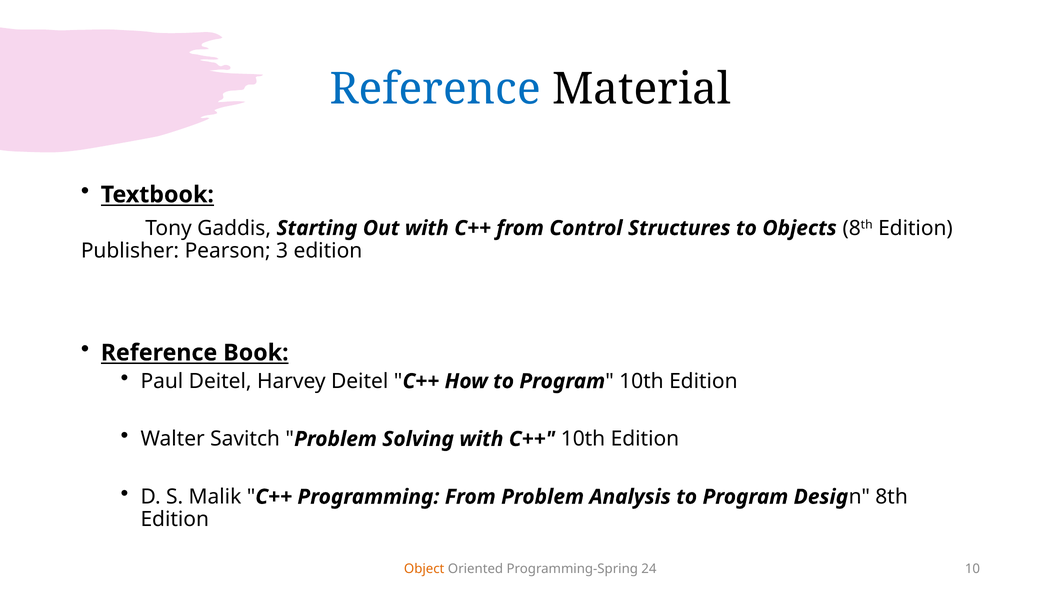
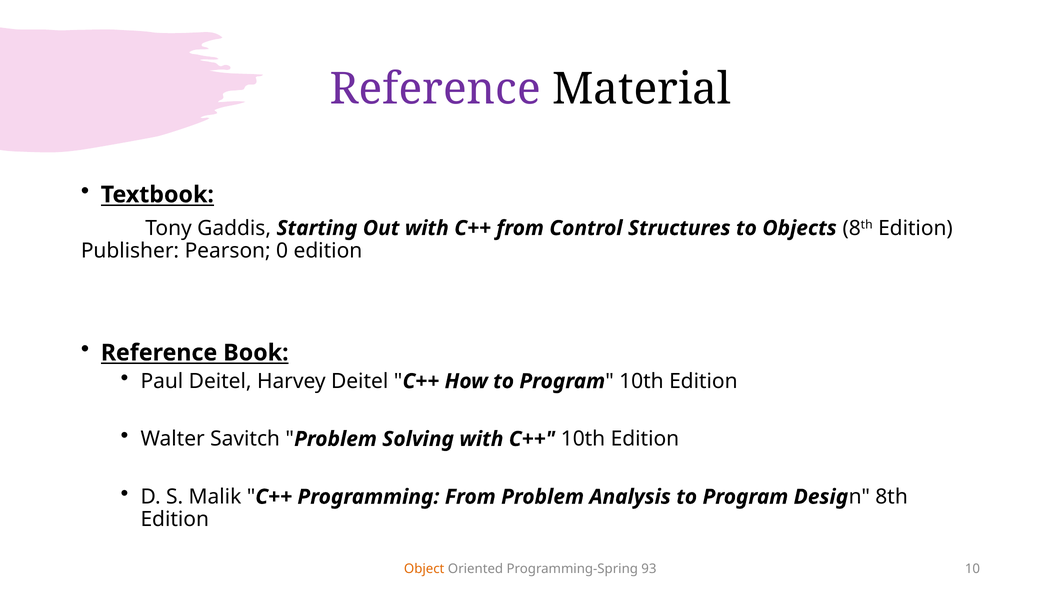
Reference colour: blue -> purple (435, 89)
3: 3 -> 0 (282, 251)
24: 24 -> 93 (649, 569)
